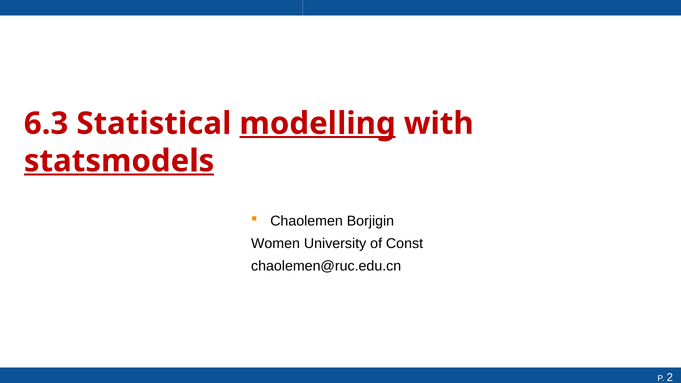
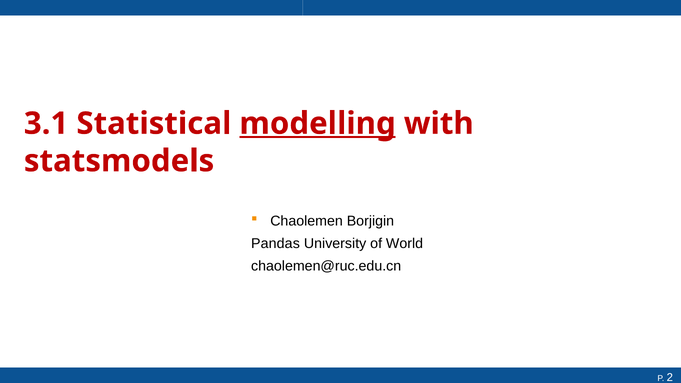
6.3: 6.3 -> 3.1 (46, 124)
statsmodels underline: present -> none (119, 161)
Women: Women -> Pandas (275, 244)
Const: Const -> World (405, 244)
